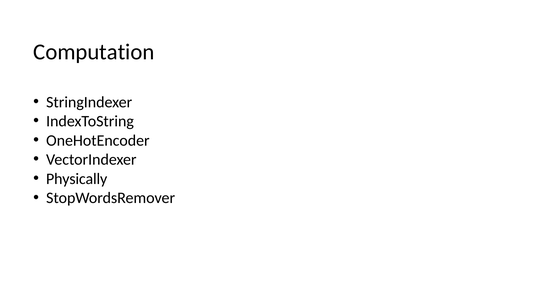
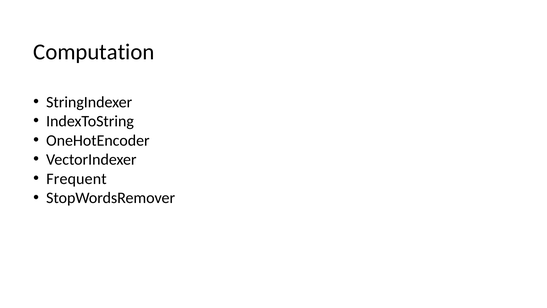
Physically: Physically -> Frequent (76, 179)
